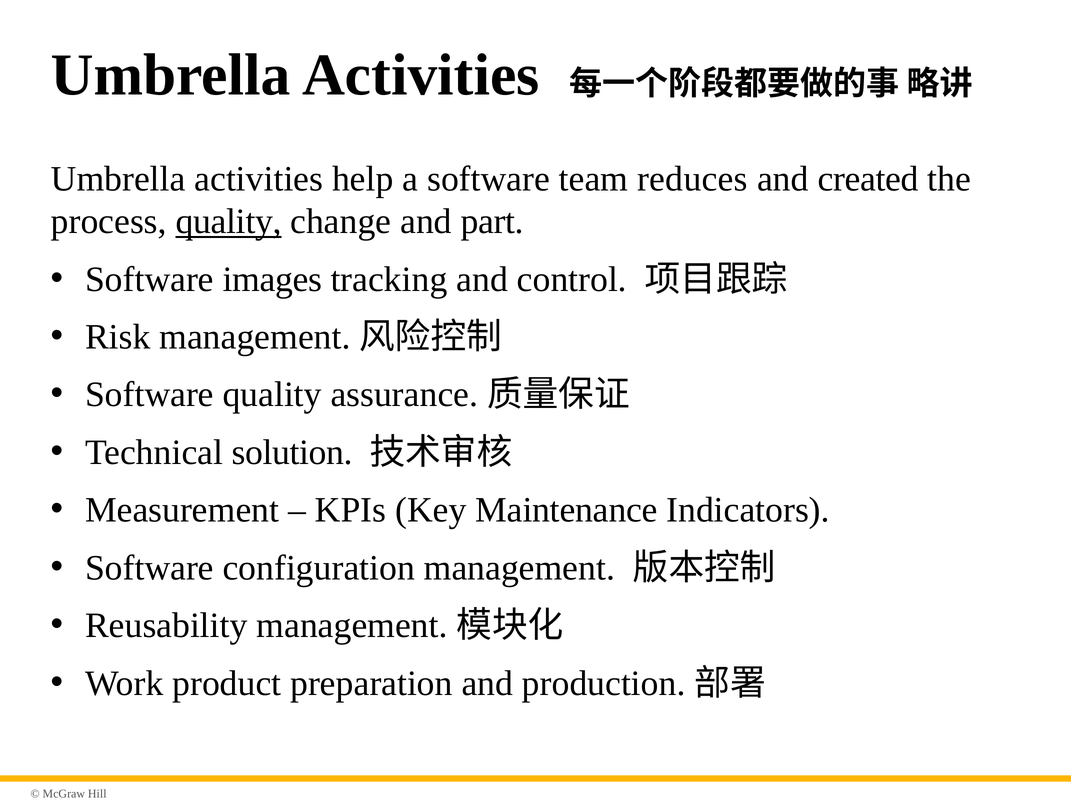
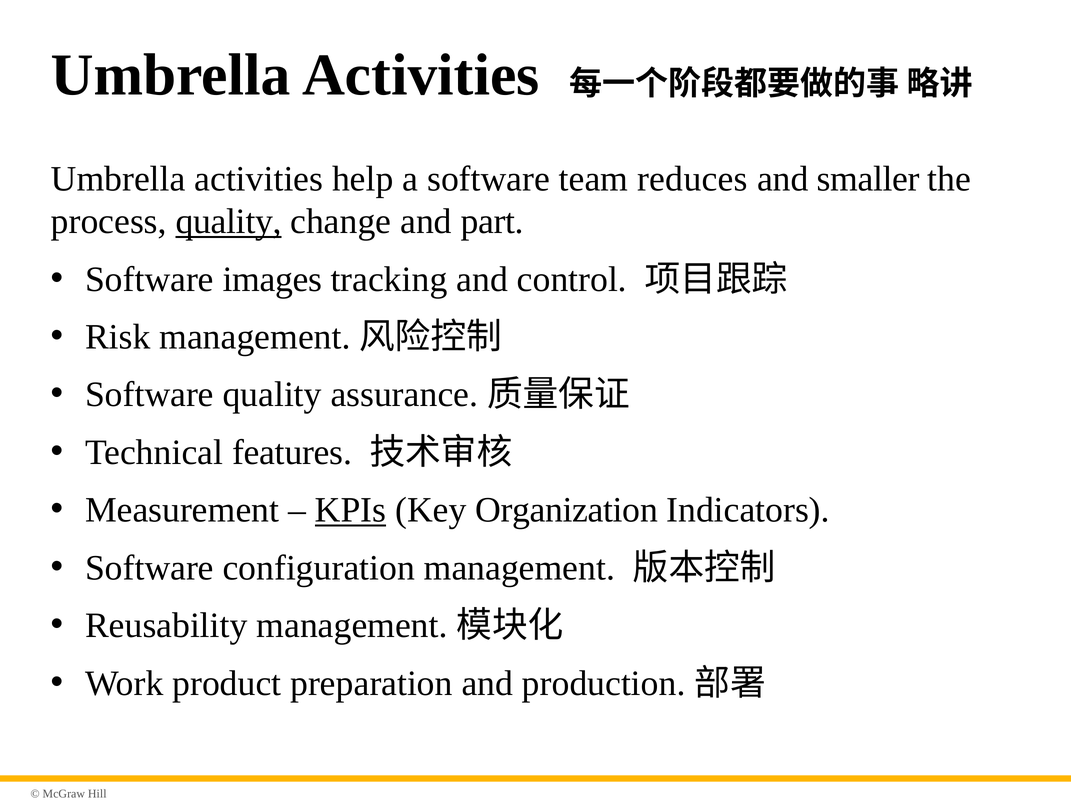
created: created -> smaller (868, 179)
solution: solution -> features (292, 453)
KPIs underline: none -> present (351, 510)
Maintenance: Maintenance -> Organization (567, 510)
